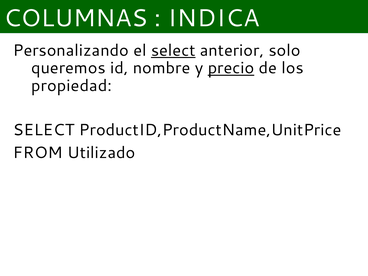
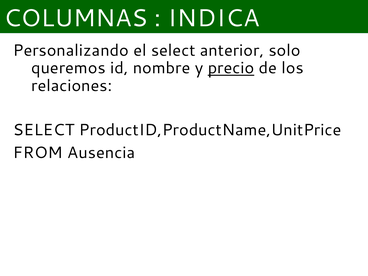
select underline: present -> none (173, 50)
propiedad: propiedad -> relaciones (72, 86)
Utilizado: Utilizado -> Ausencia (101, 153)
